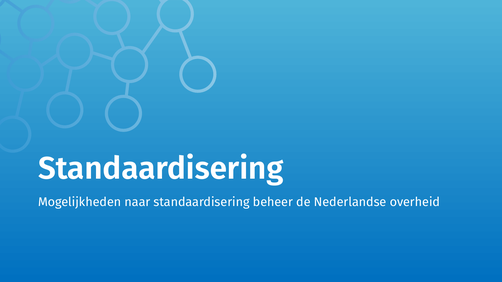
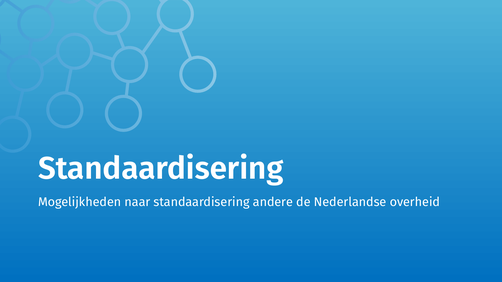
beheer: beheer -> andere (273, 202)
